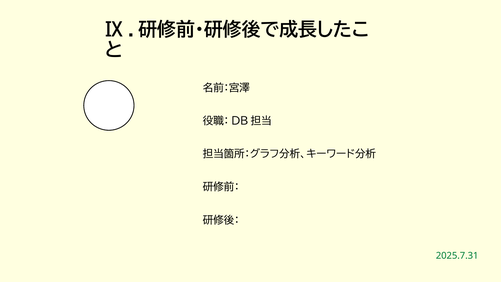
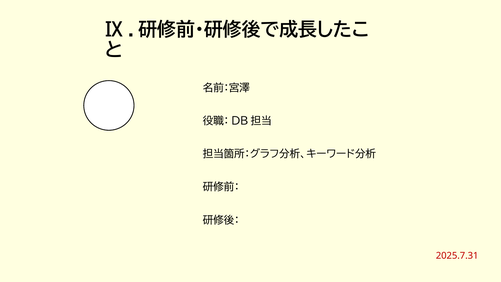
2025.7.31 colour: green -> red (457, 256)
